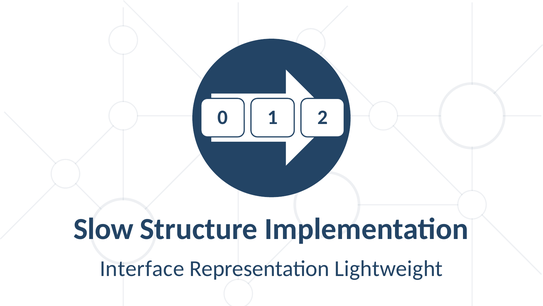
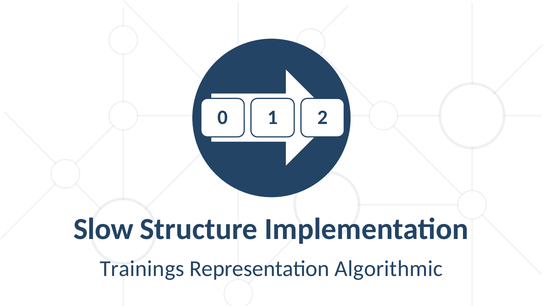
Interface: Interface -> Trainings (142, 268)
Lightweight: Lightweight -> Algorithmic (389, 268)
